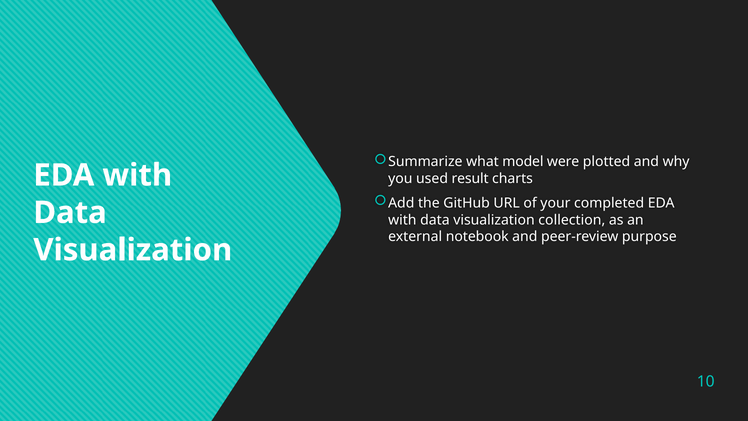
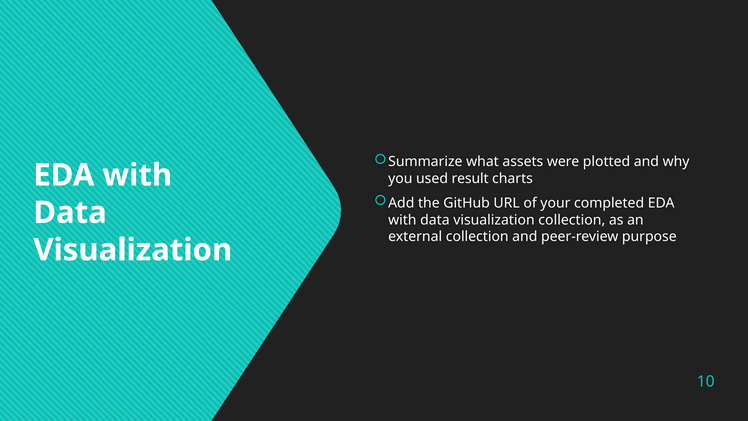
model: model -> assets (523, 162)
external notebook: notebook -> collection (477, 237)
